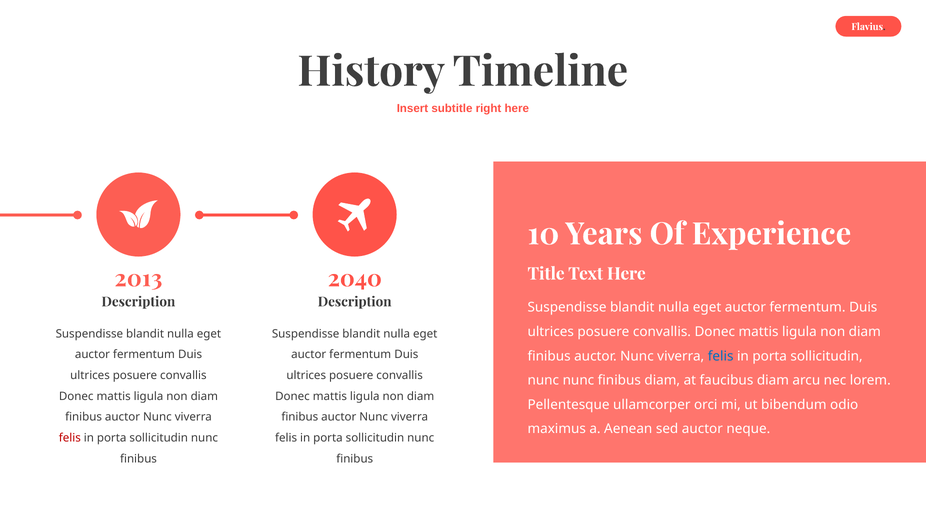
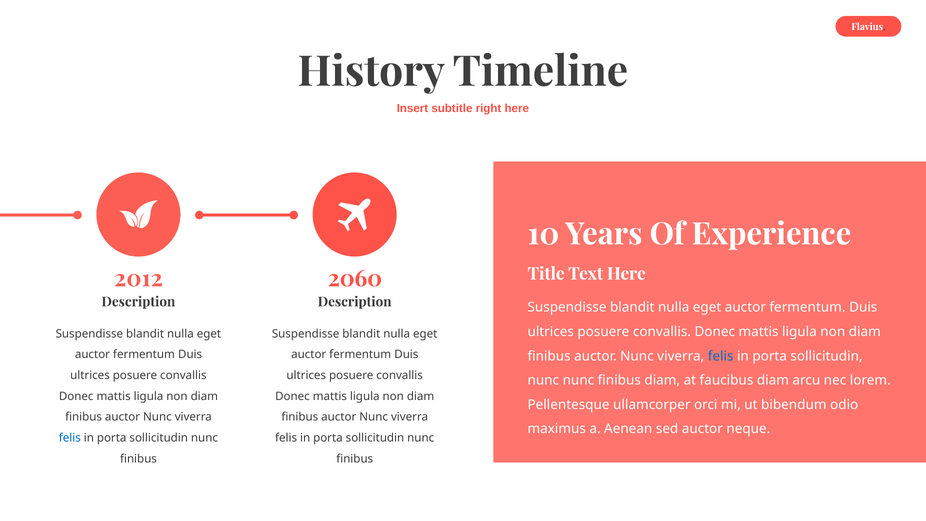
2013: 2013 -> 2012 (138, 279)
2040: 2040 -> 2060 (355, 279)
felis colour: red -> blue (70, 438)
